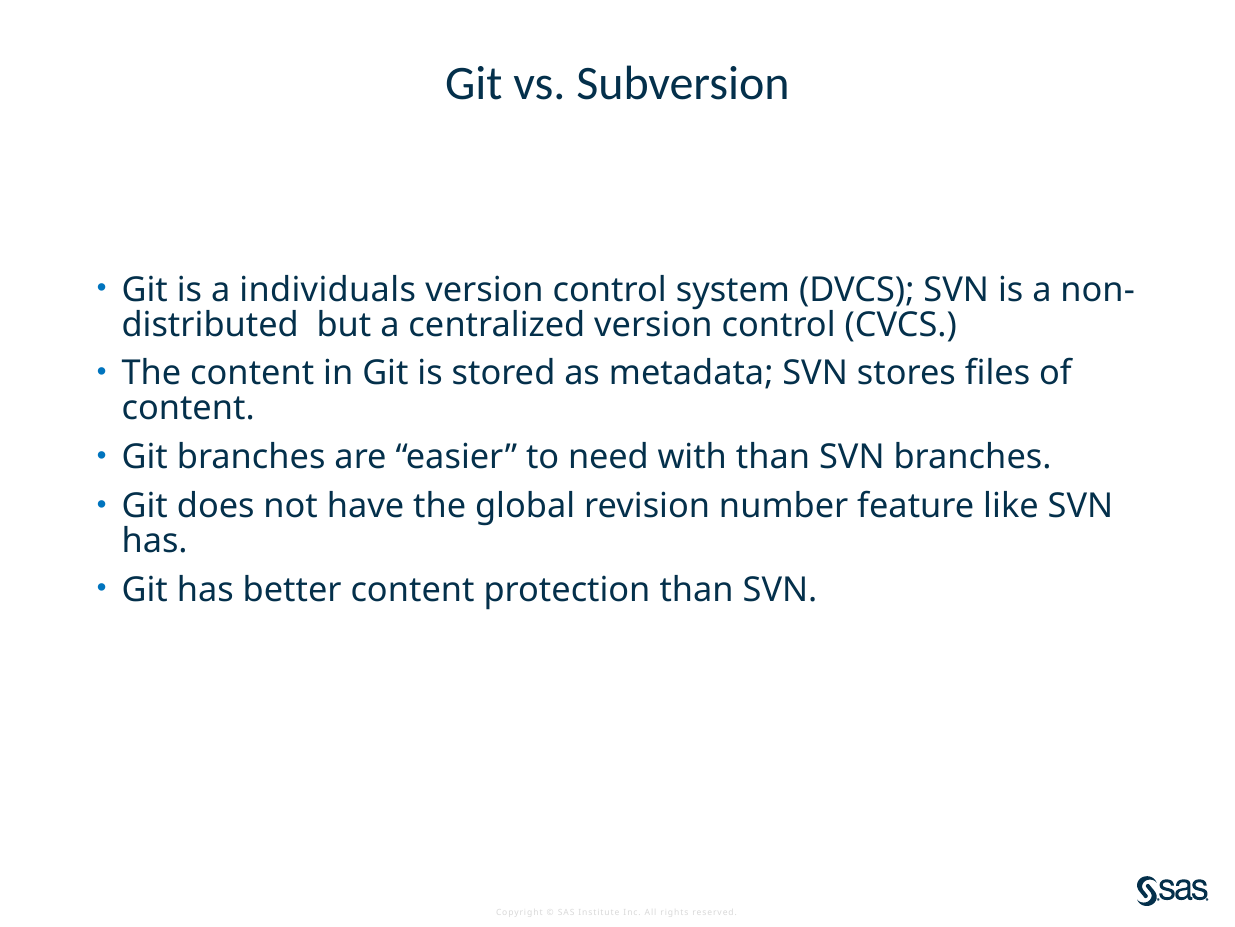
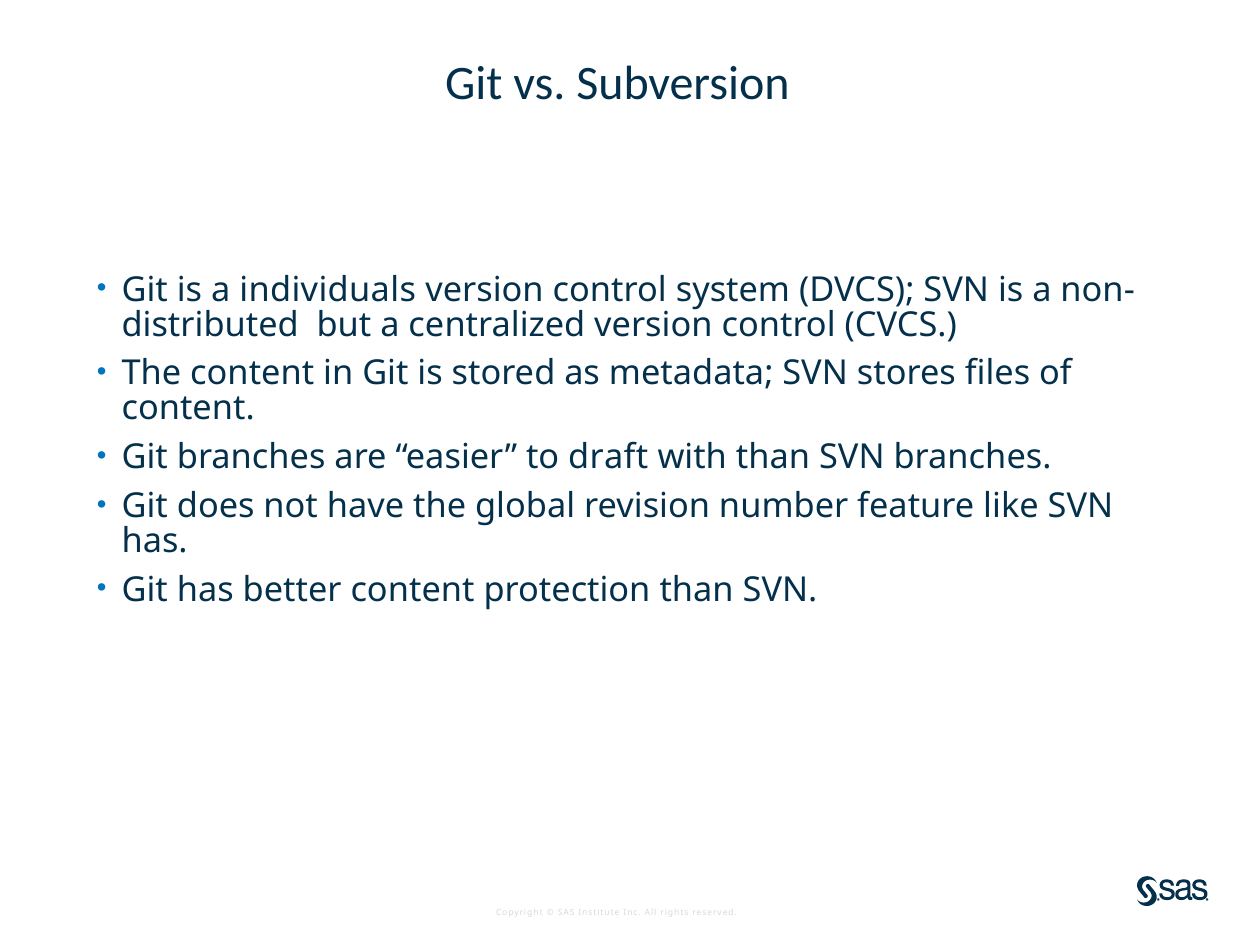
need: need -> draft (608, 457)
